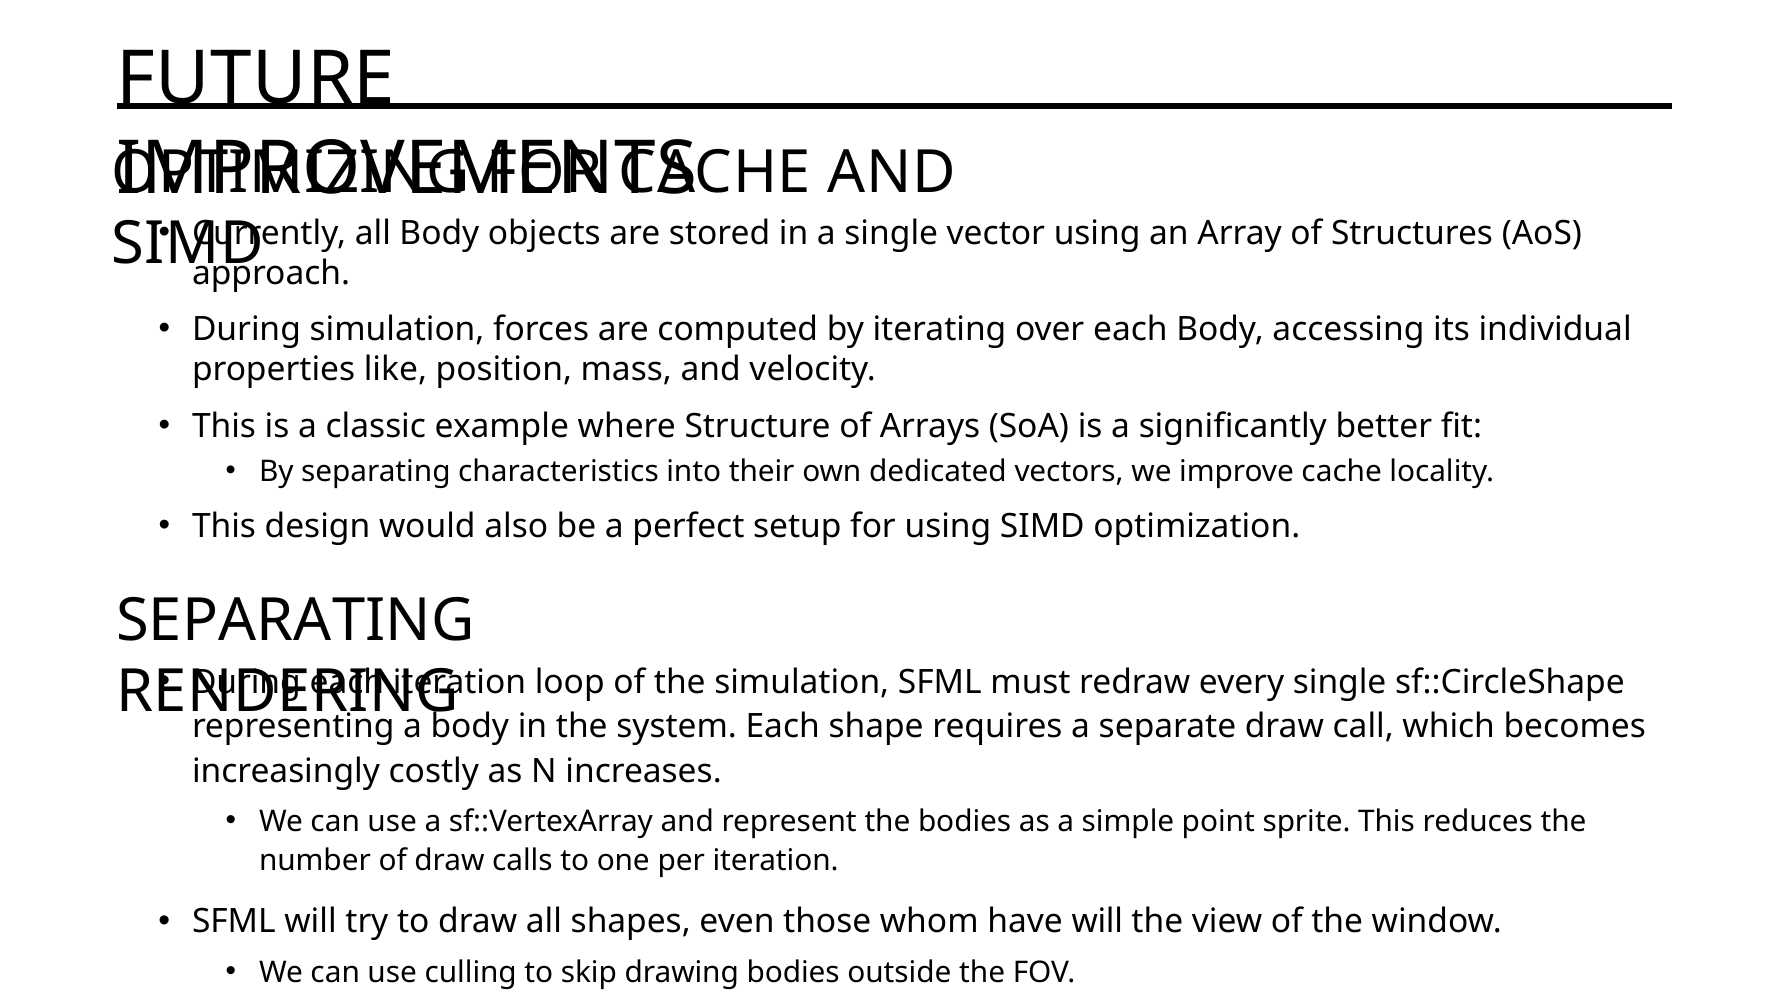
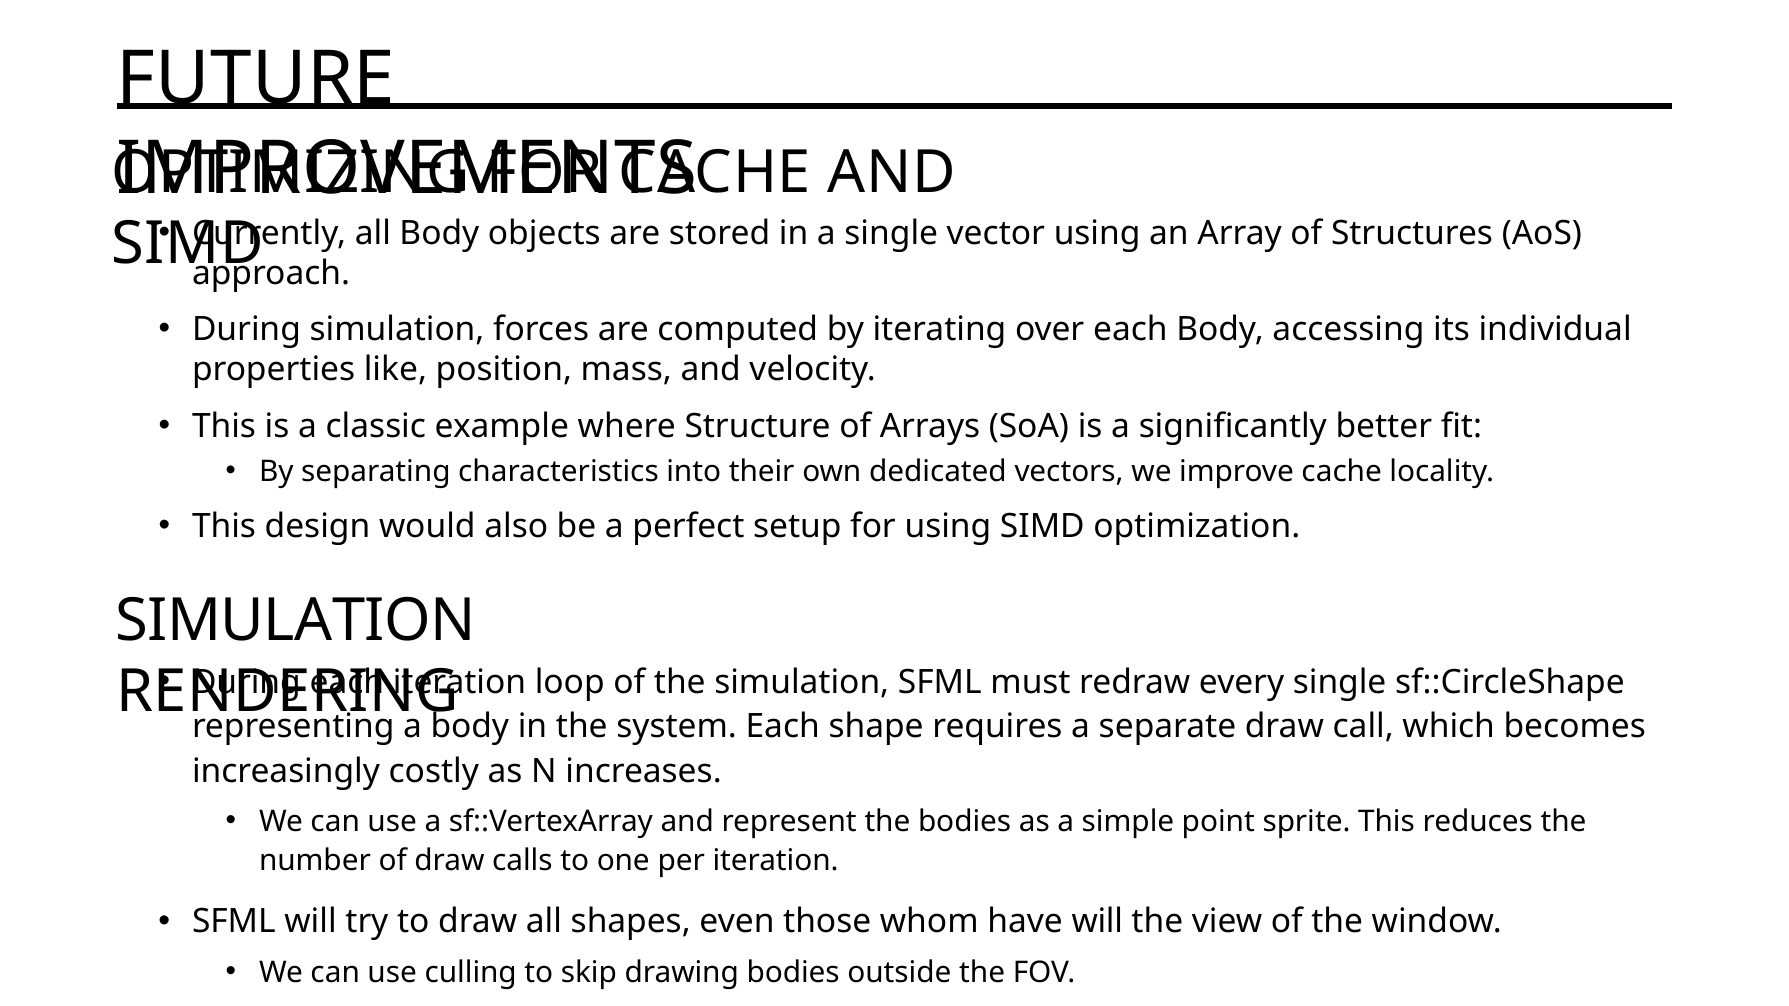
SEPARATING: SEPARATING -> SIMULATION (296, 621)
